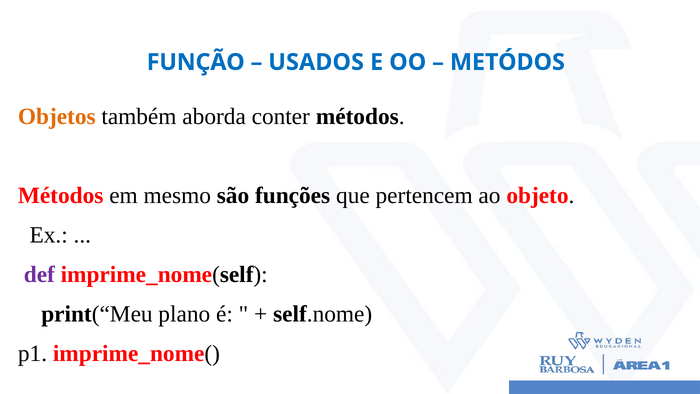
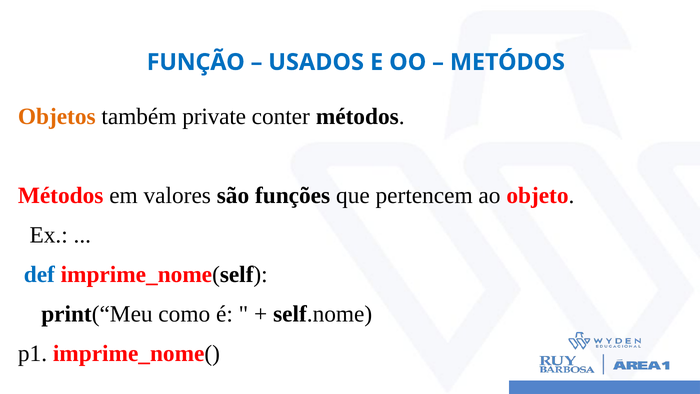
aborda: aborda -> private (214, 117)
mesmo: mesmo -> valores (177, 195)
def colour: purple -> blue (39, 274)
plano: plano -> como (184, 314)
